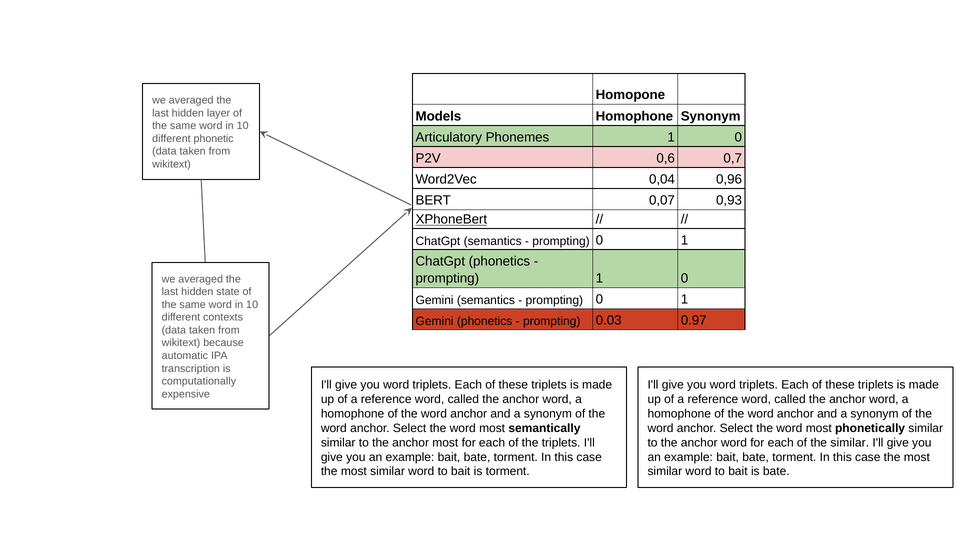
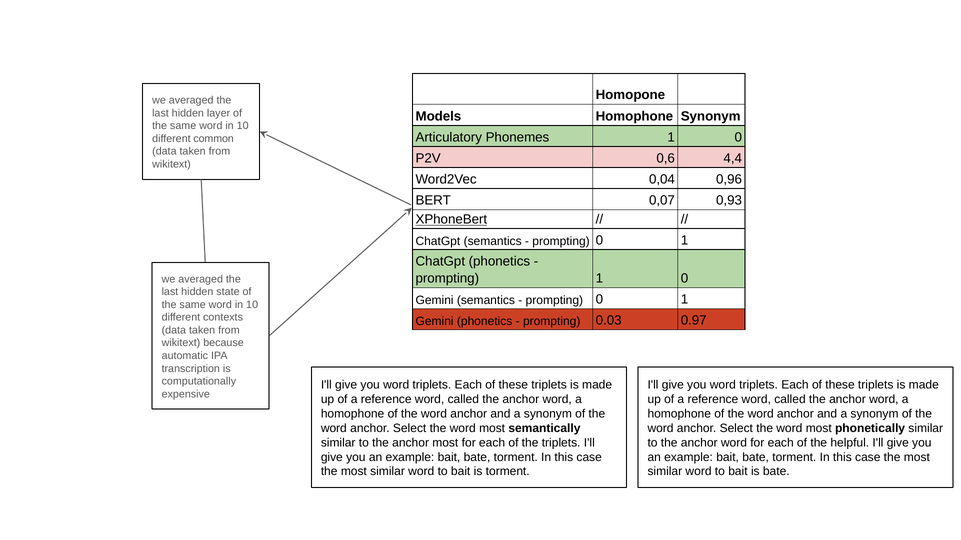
phonetic: phonetic -> common (214, 139)
0,7: 0,7 -> 4,4 (733, 158)
the similar: similar -> helpful (850, 443)
